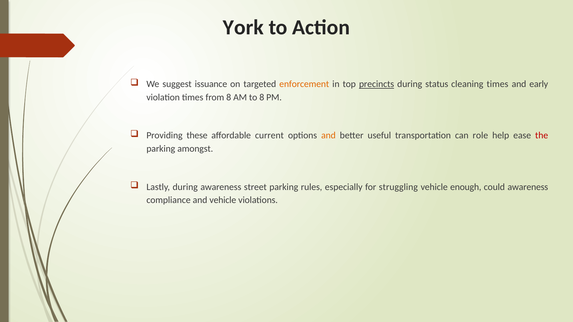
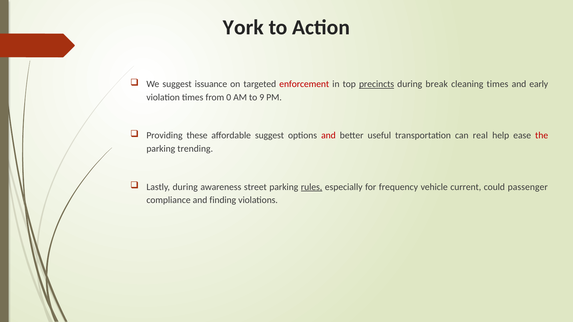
enforcement colour: orange -> red (304, 84)
status: status -> break (437, 84)
from 8: 8 -> 0 (229, 97)
to 8: 8 -> 9 (262, 97)
affordable current: current -> suggest (269, 136)
and colour: orange -> red (328, 136)
role: role -> real (480, 136)
amongst: amongst -> trending (195, 149)
rules underline: none -> present (312, 187)
struggling: struggling -> frequency (398, 187)
enough: enough -> current (466, 187)
could awareness: awareness -> passenger (528, 187)
and vehicle: vehicle -> finding (223, 200)
